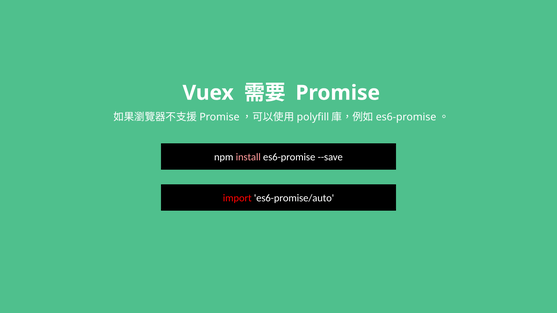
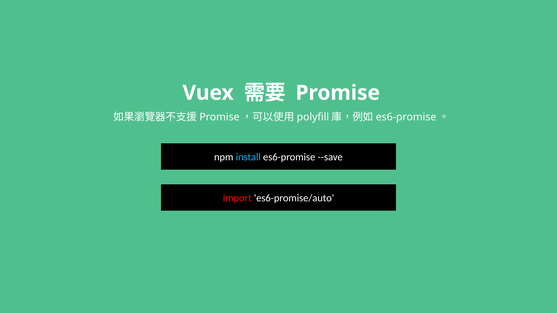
install colour: pink -> light blue (248, 157)
